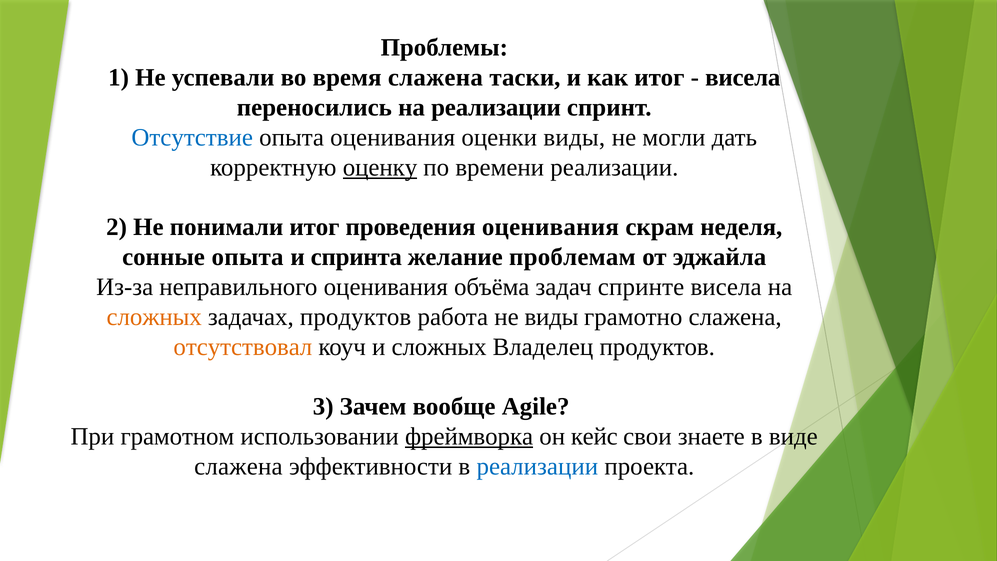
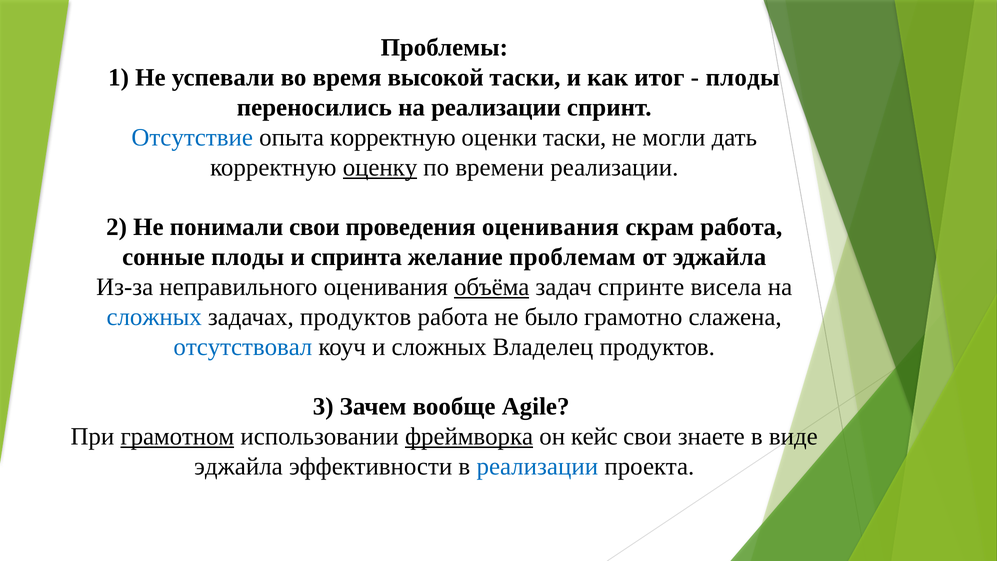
время слажена: слажена -> высокой (436, 78)
висела: висела -> плоды (743, 78)
опыта оценивания: оценивания -> корректную (393, 137)
оценки виды: виды -> таски (575, 137)
понимали итог: итог -> свои (315, 227)
скрам неделя: неделя -> работа (741, 227)
сонные опыта: опыта -> плоды (248, 257)
объёма underline: none -> present (492, 287)
сложных colour: orange -> blue (154, 317)
не виды: виды -> было (551, 317)
отсутствовал colour: orange -> blue (243, 347)
грамотном underline: none -> present (177, 437)
слажена: слажена -> эджайла (238, 466)
